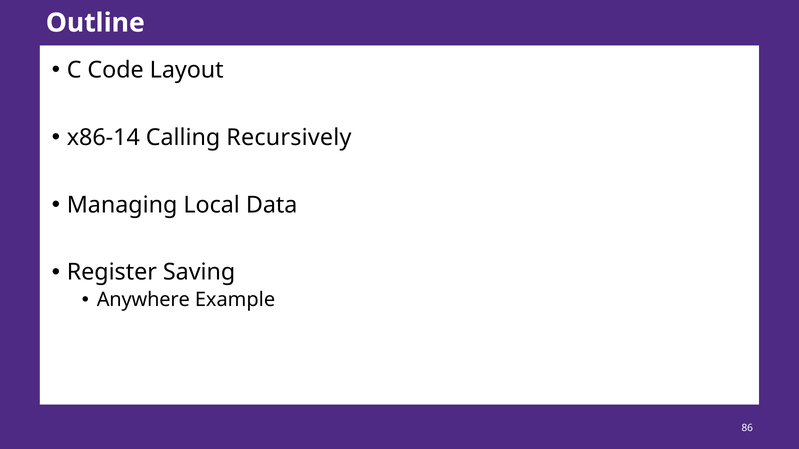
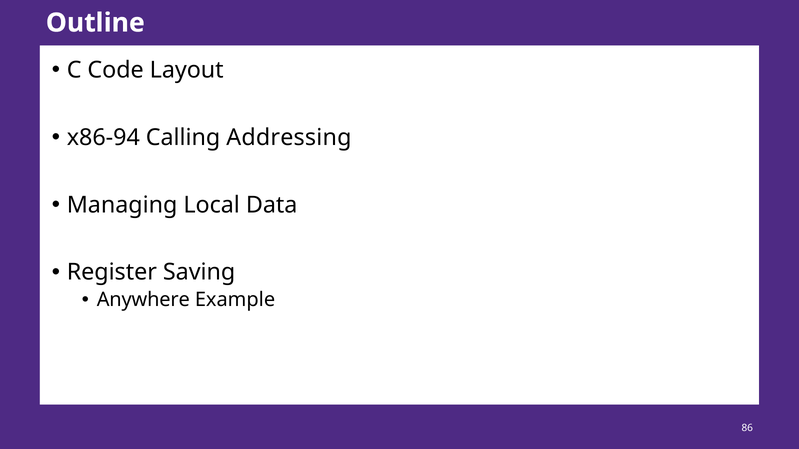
x86-14: x86-14 -> x86-94 (103, 137)
Recursively: Recursively -> Addressing (289, 137)
